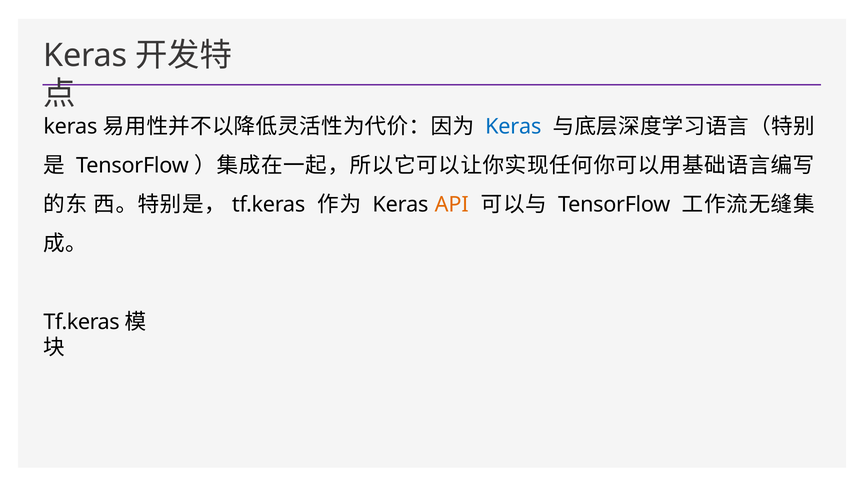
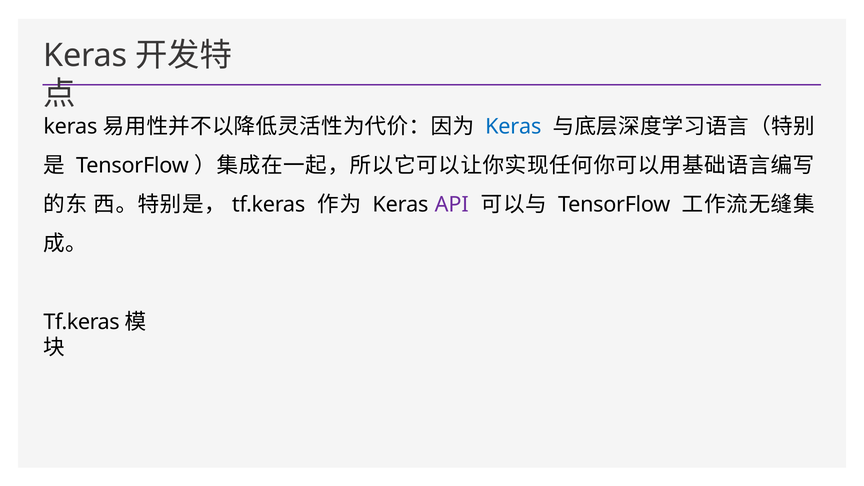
API colour: orange -> purple (452, 204)
